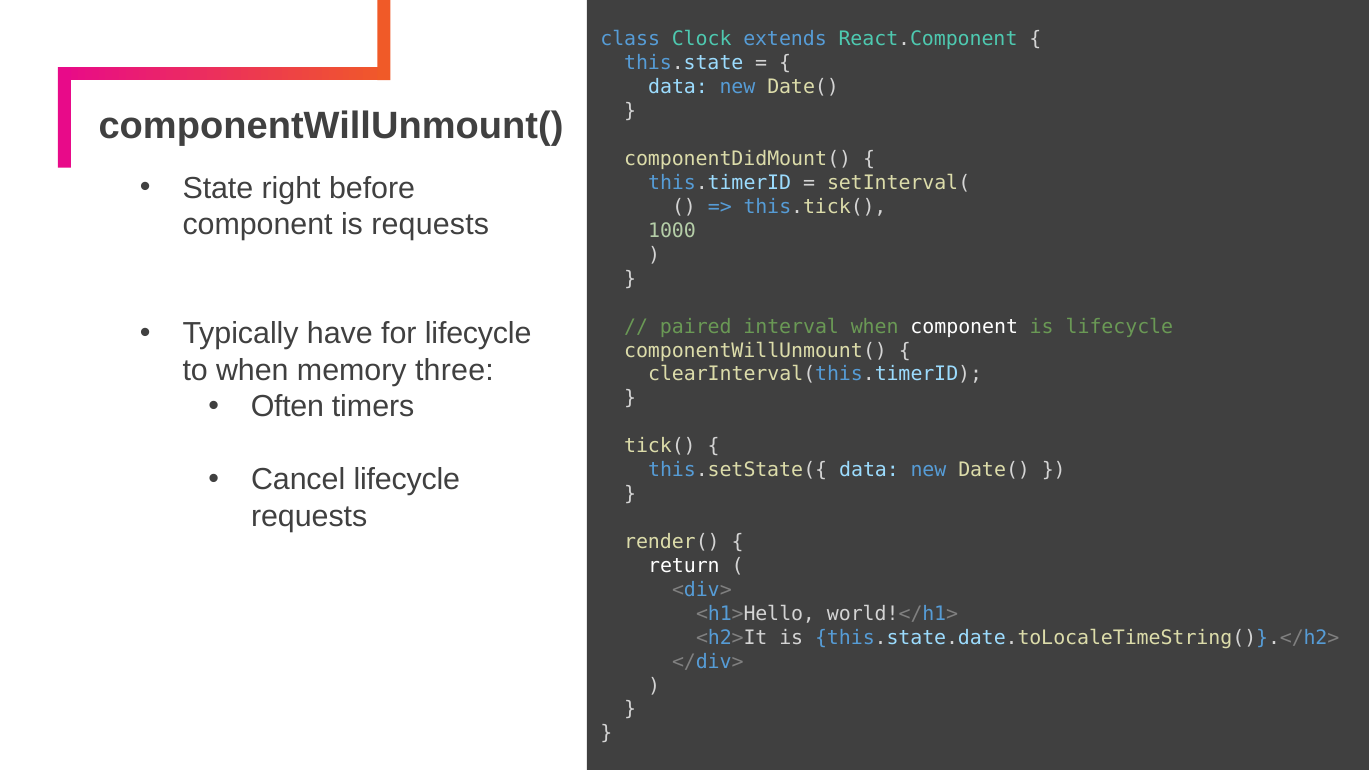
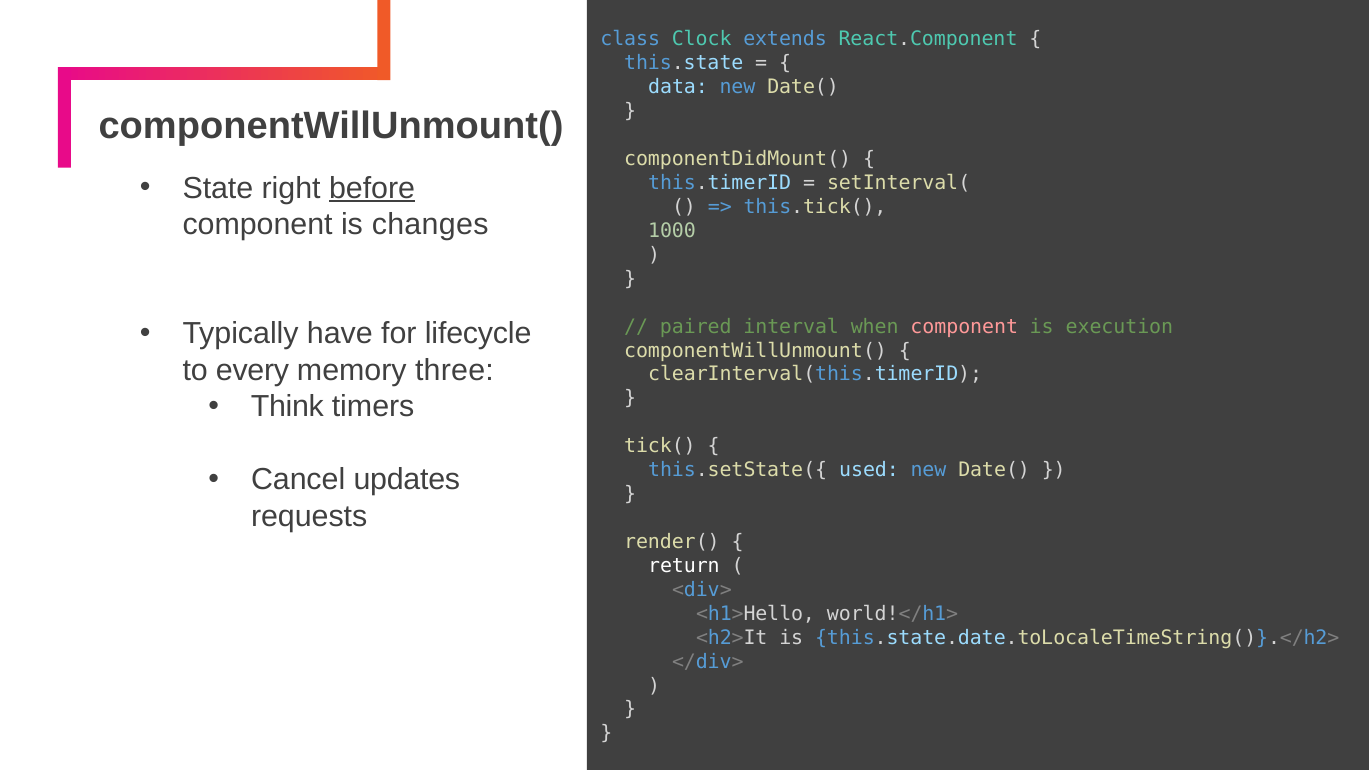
before underline: none -> present (372, 188)
is requests: requests -> changes (430, 225)
component colour: white -> pink (964, 327)
is lifecycle: lifecycle -> execution (1119, 327)
to when: when -> every (252, 370)
Often: Often -> Think (287, 407)
this.setState({ data: data -> used (869, 470)
Cancel lifecycle: lifecycle -> updates (407, 480)
